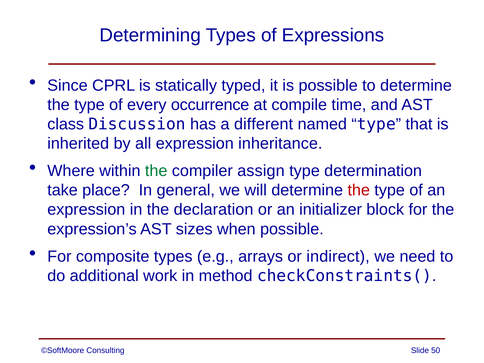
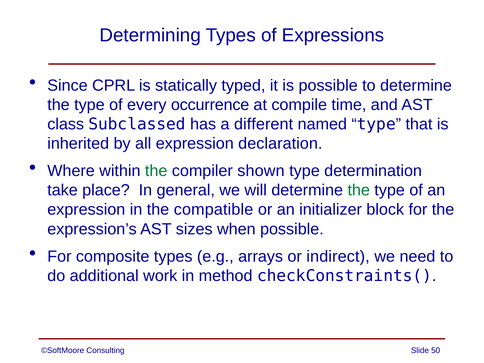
Discussion: Discussion -> Subclassed (137, 124)
inheritance: inheritance -> declaration (280, 144)
assign: assign -> shown (261, 171)
the colour: red -> green (359, 190)
declaration: declaration -> compatible (214, 210)
